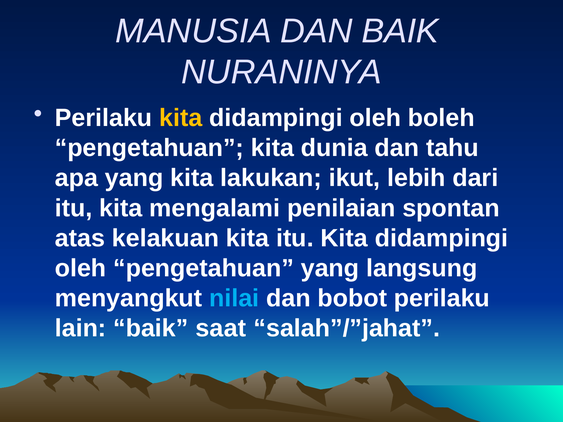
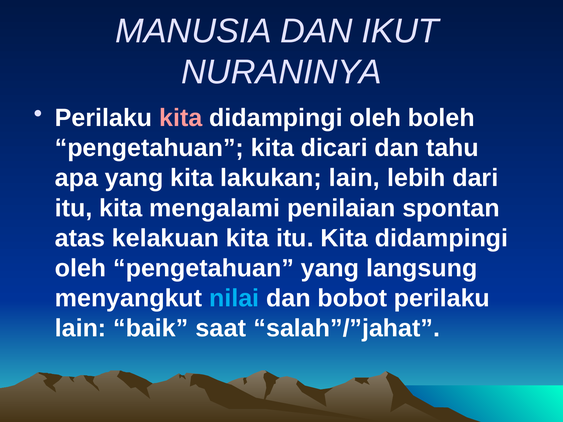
DAN BAIK: BAIK -> IKUT (400, 31)
kita colour: yellow -> pink (181, 118)
dunia: dunia -> dicari (334, 148)
lakukan ikut: ikut -> lain (354, 178)
